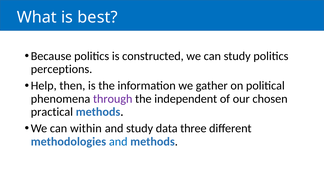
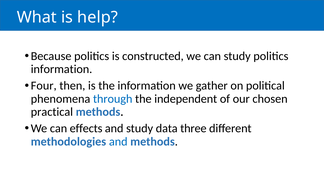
best: best -> help (98, 17)
perceptions: perceptions -> information (62, 69)
Help: Help -> Four (44, 86)
through colour: purple -> blue (113, 99)
within: within -> effects (86, 129)
